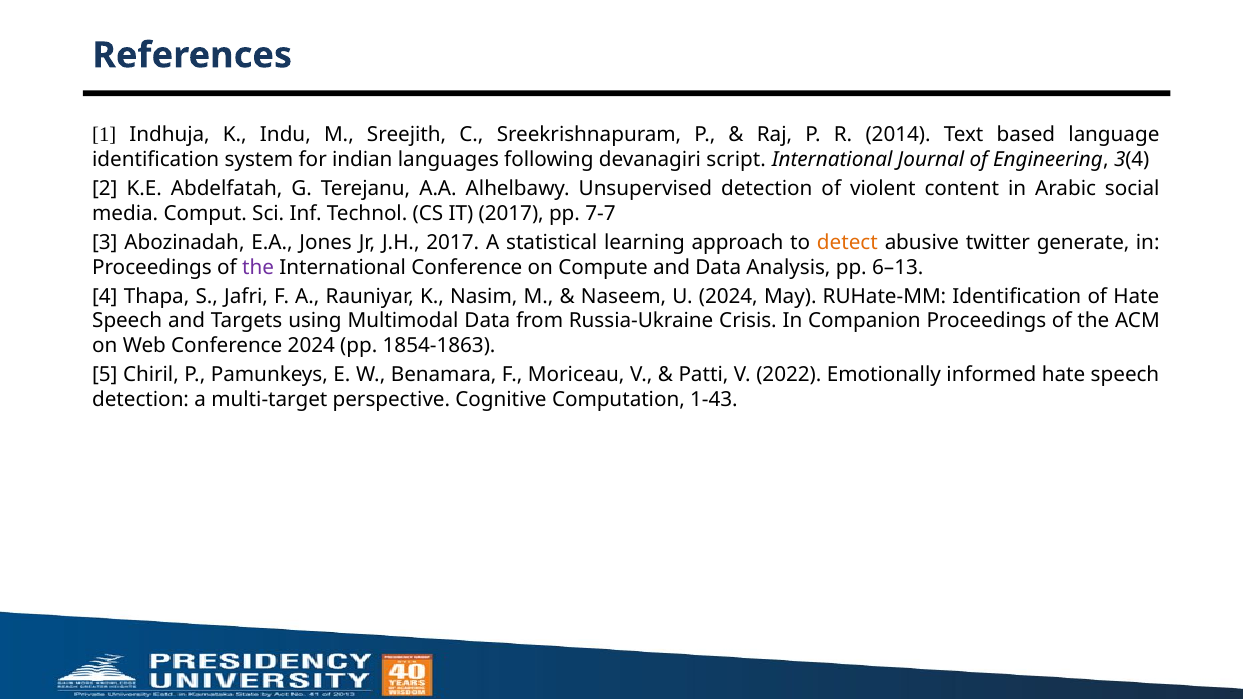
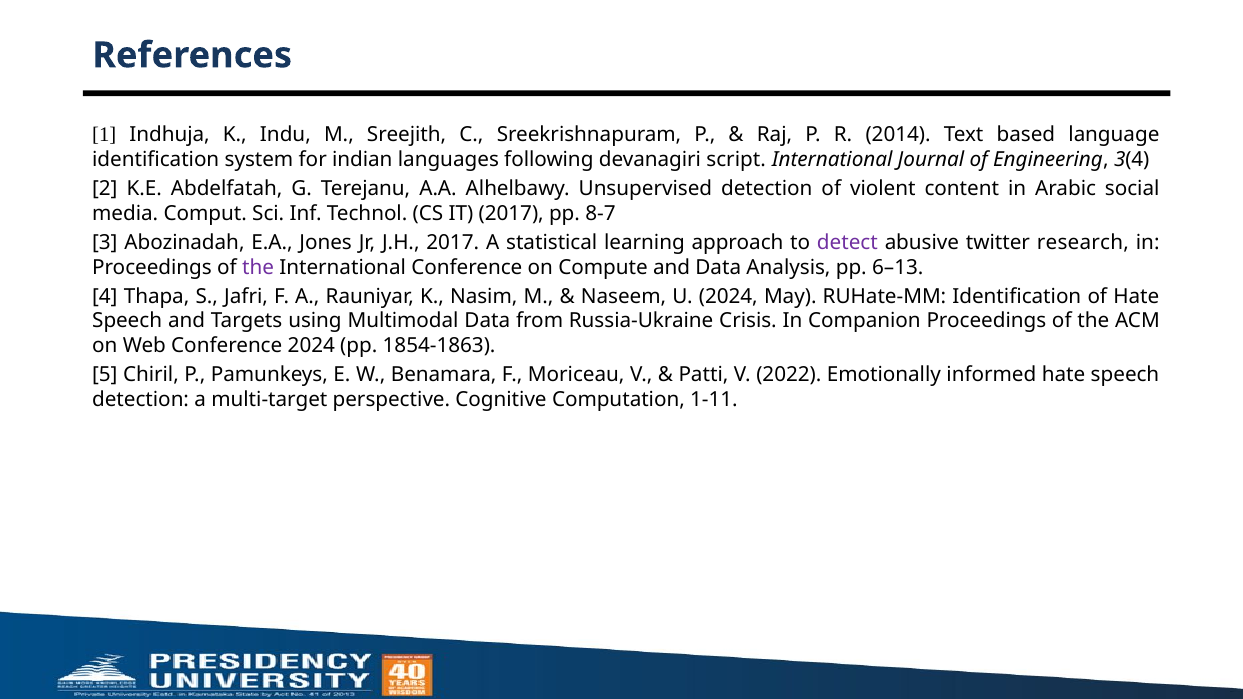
7-7: 7-7 -> 8-7 (601, 214)
detect colour: orange -> purple (847, 243)
generate: generate -> research (1083, 243)
1-43: 1-43 -> 1-11 (714, 400)
